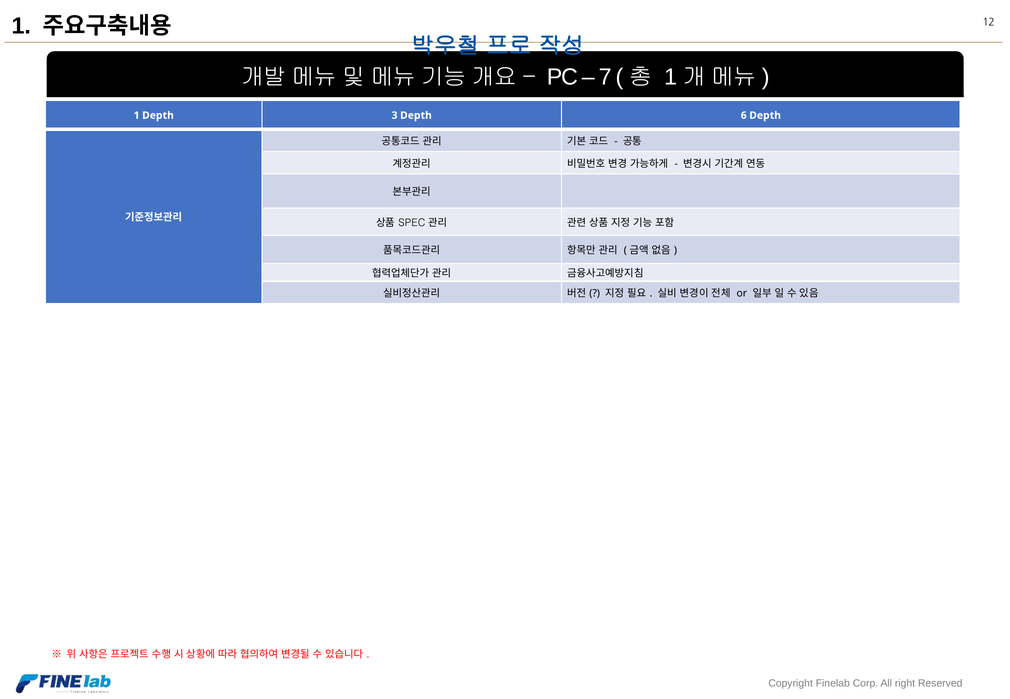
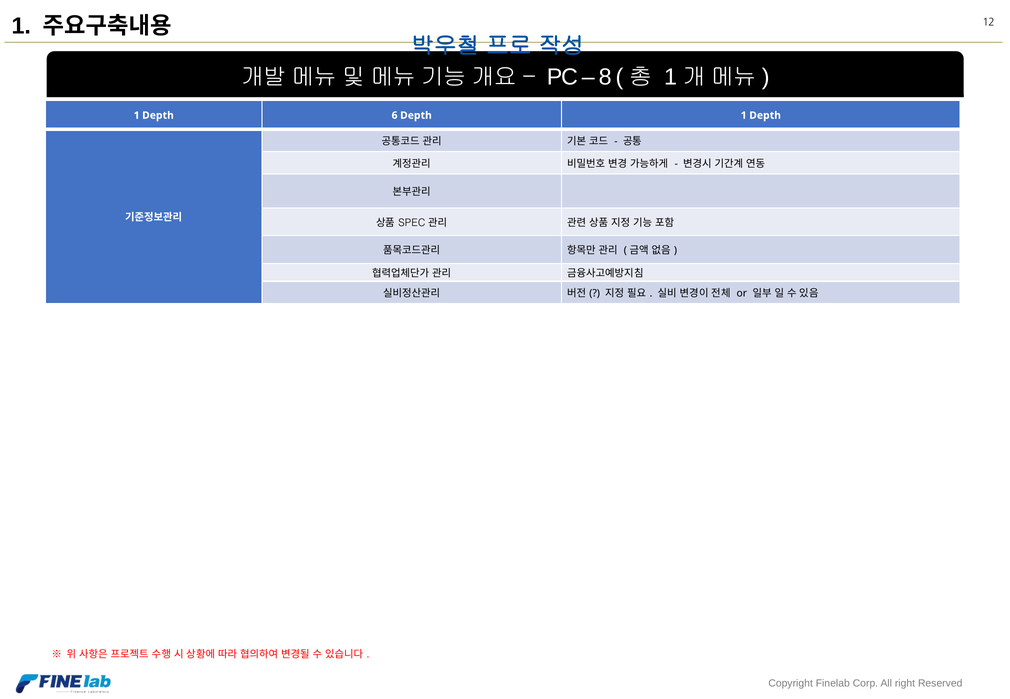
7: 7 -> 8 (605, 77)
3: 3 -> 6 (395, 115)
Depth 6: 6 -> 1 (744, 115)
